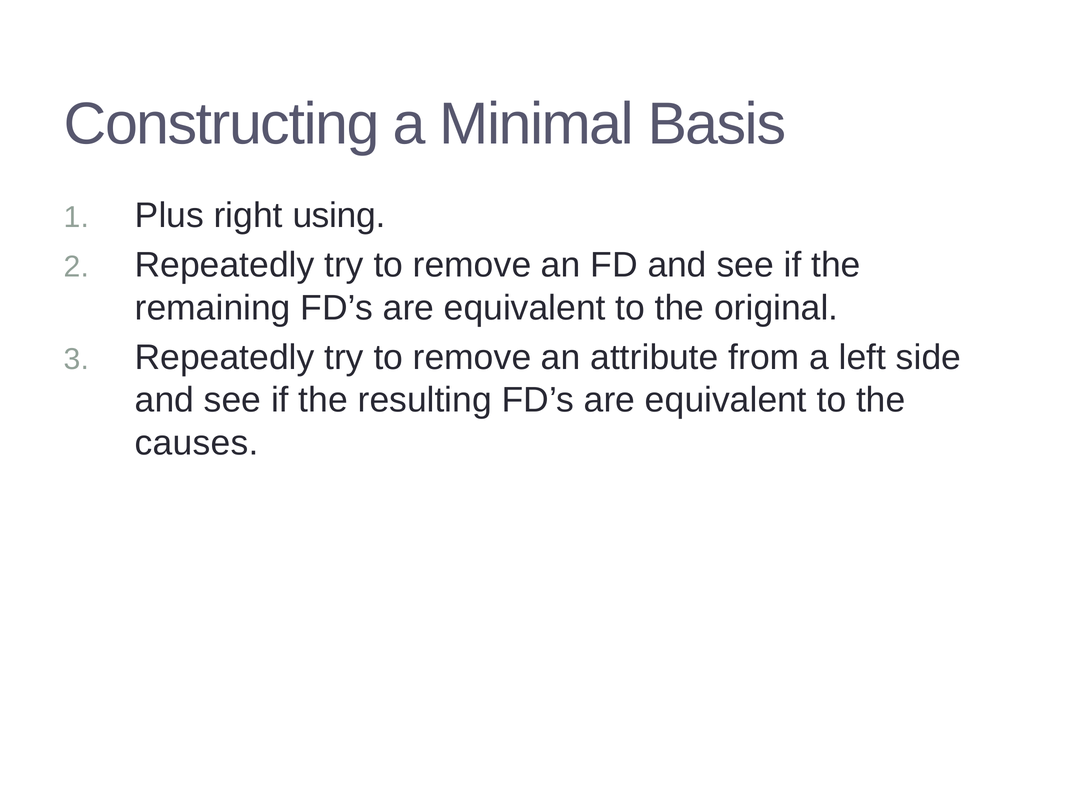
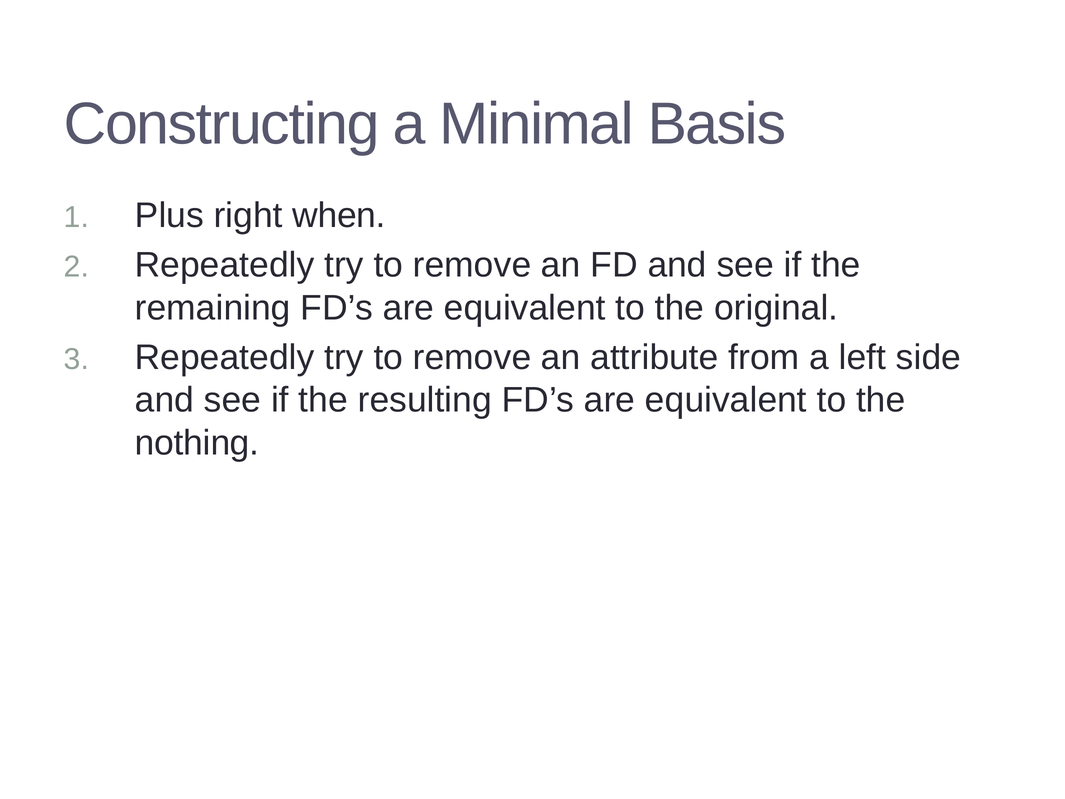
using: using -> when (339, 215)
causes: causes -> nothing (197, 443)
